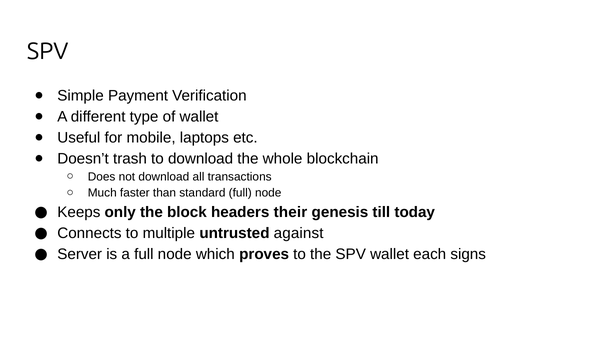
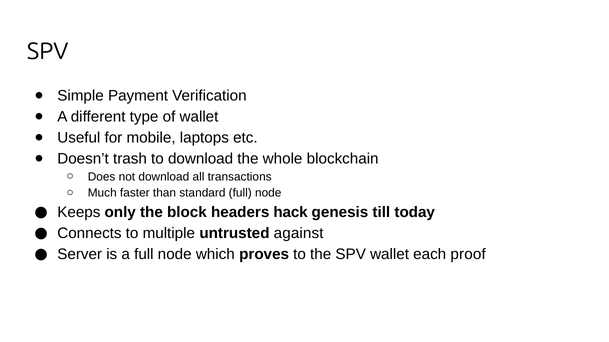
their: their -> hack (291, 212)
signs: signs -> proof (468, 254)
